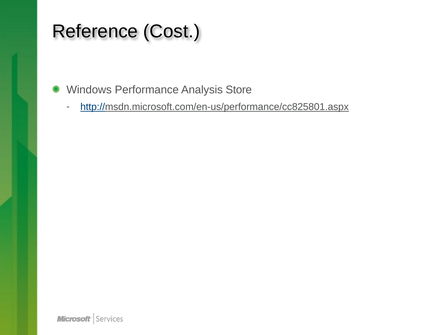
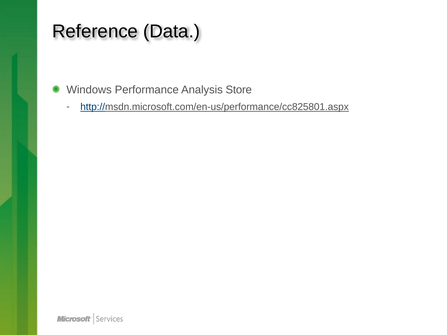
Cost: Cost -> Data (172, 31)
